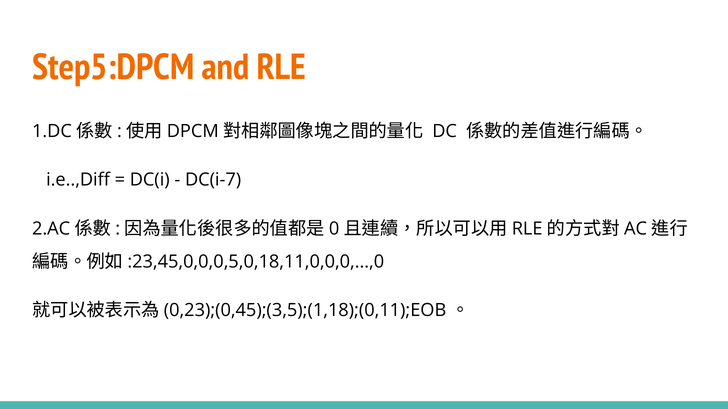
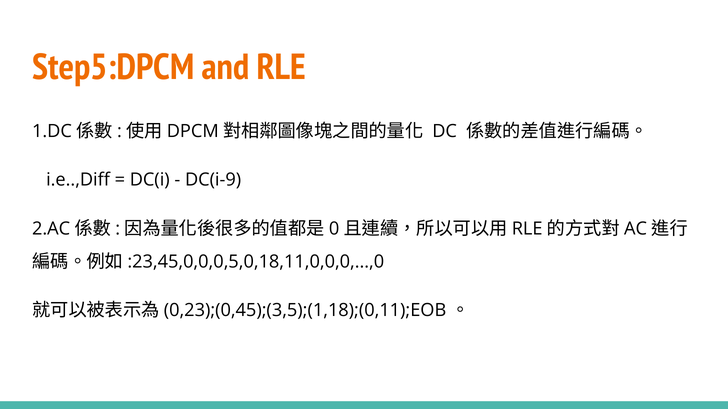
DC(i-7: DC(i-7 -> DC(i-9 (213, 180)
